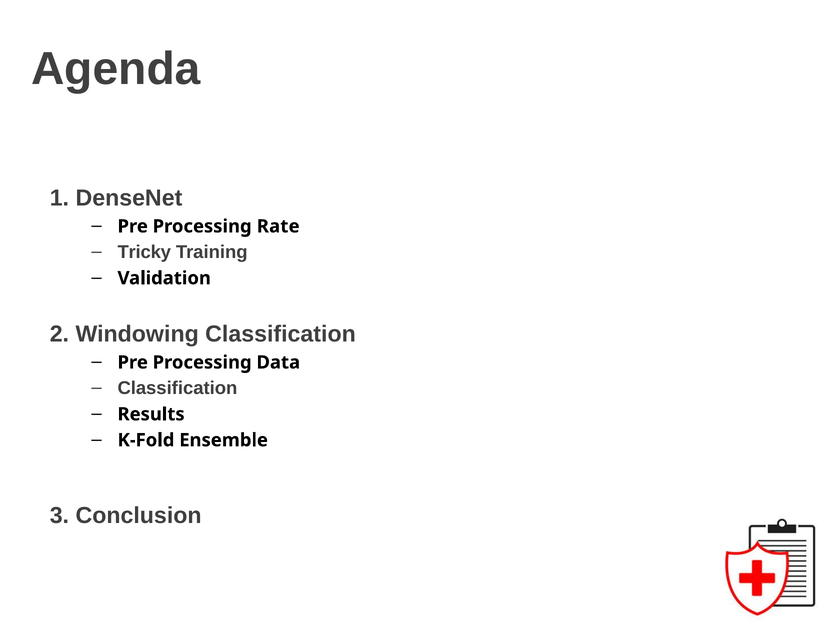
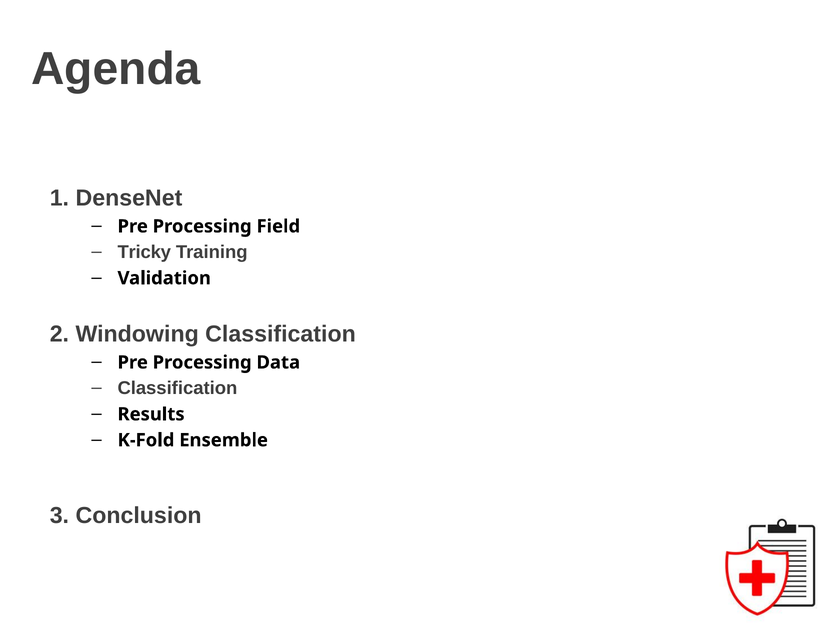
Rate: Rate -> Field (278, 226)
